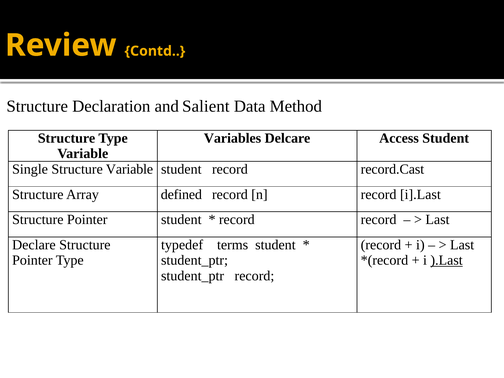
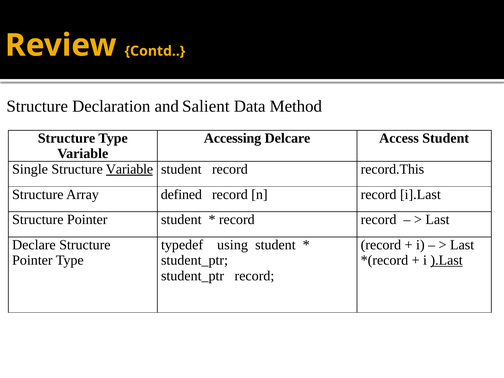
Variables: Variables -> Accessing (233, 138)
Variable underline: none -> present (129, 169)
record.Cast: record.Cast -> record.This (392, 169)
terms: terms -> using (233, 245)
